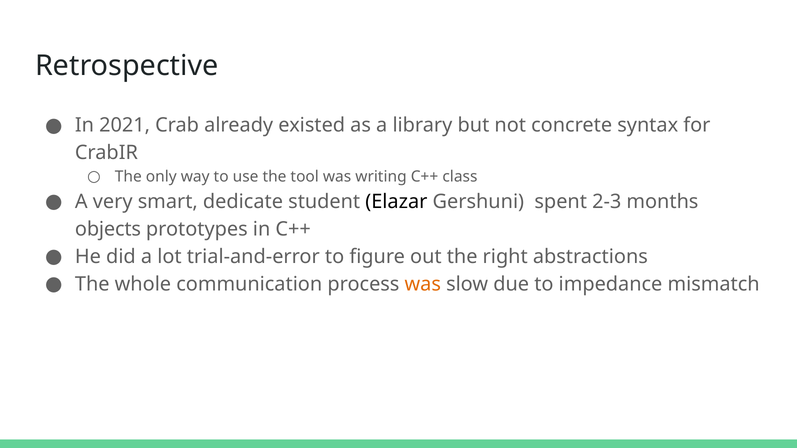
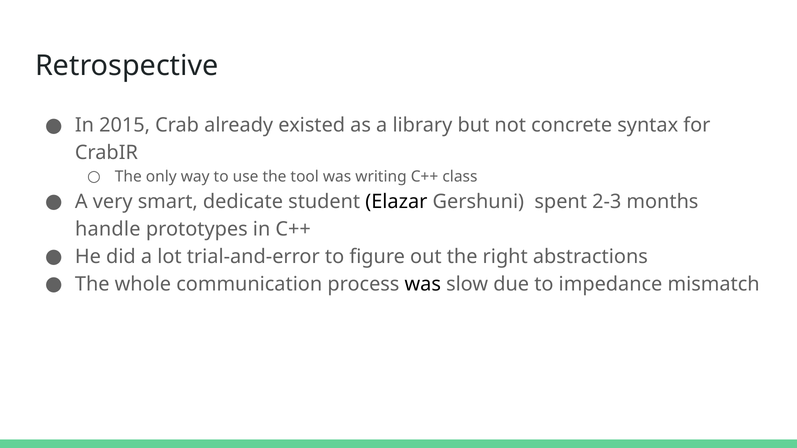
2021: 2021 -> 2015 (125, 125)
objects: objects -> handle (108, 229)
was colour: orange -> black (423, 284)
